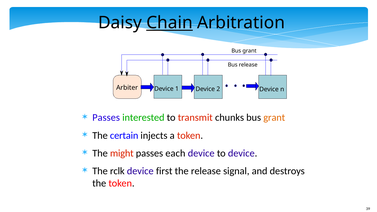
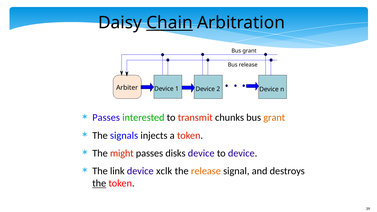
certain: certain -> signals (124, 135)
each: each -> disks (175, 153)
rclk: rclk -> link (117, 171)
first: first -> xclk (164, 171)
release colour: black -> orange (206, 171)
the underline: none -> present (99, 183)
